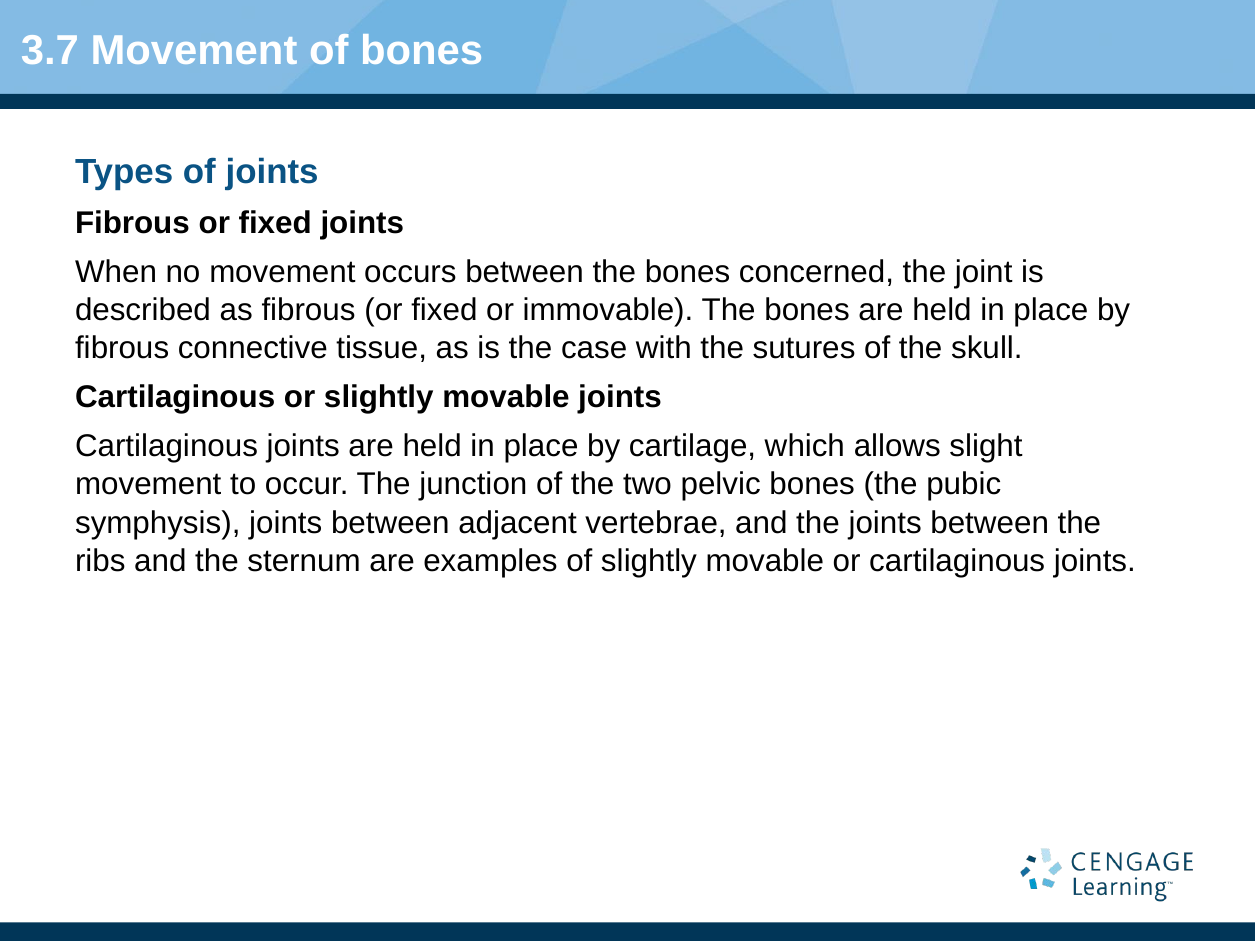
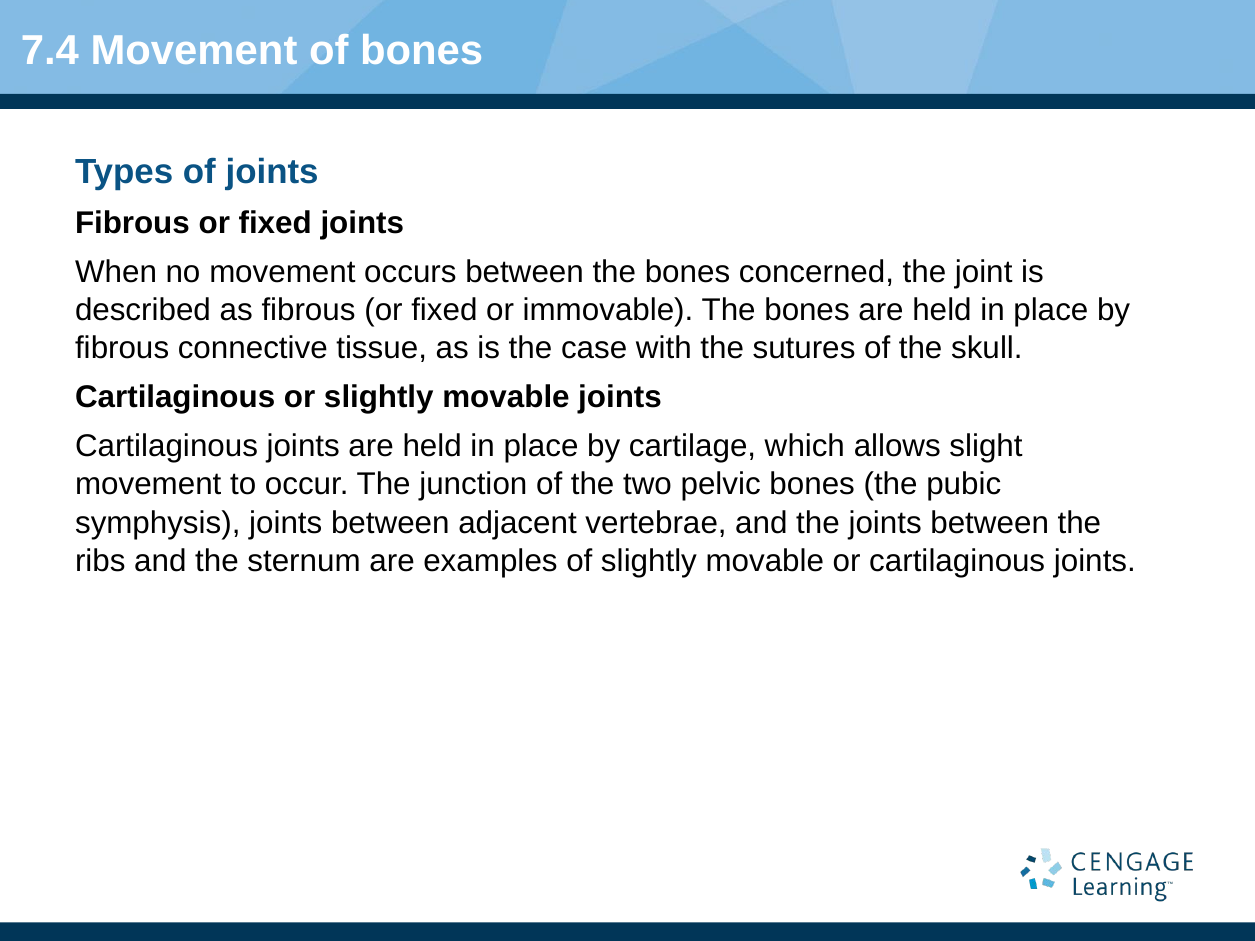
3.7: 3.7 -> 7.4 (50, 51)
